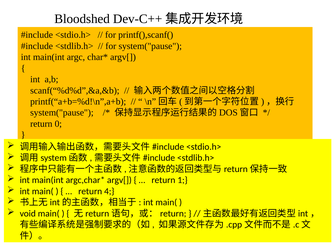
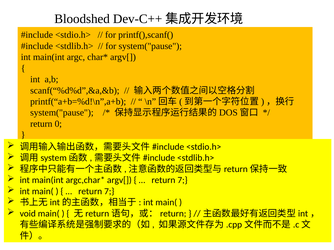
1: 1 -> 7 (183, 181)
4: 4 -> 7 (109, 192)
